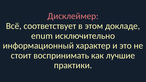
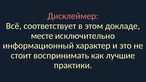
enum: enum -> месте (42, 36)
